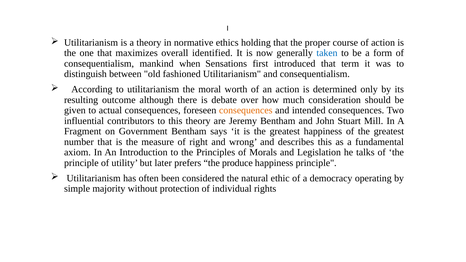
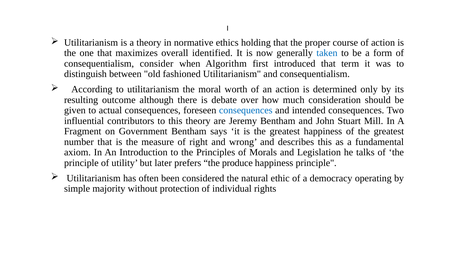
mankind: mankind -> consider (157, 64)
Sensations: Sensations -> Algorithm (226, 64)
consequences colour: orange -> blue (246, 110)
